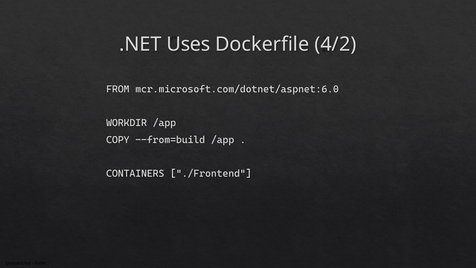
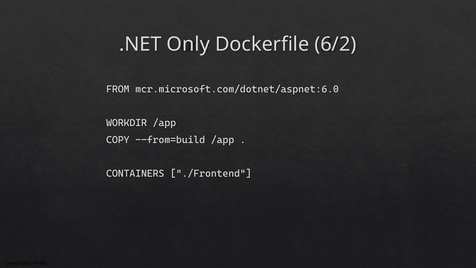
Uses: Uses -> Only (188, 44)
4/2: 4/2 -> 6/2 (335, 44)
